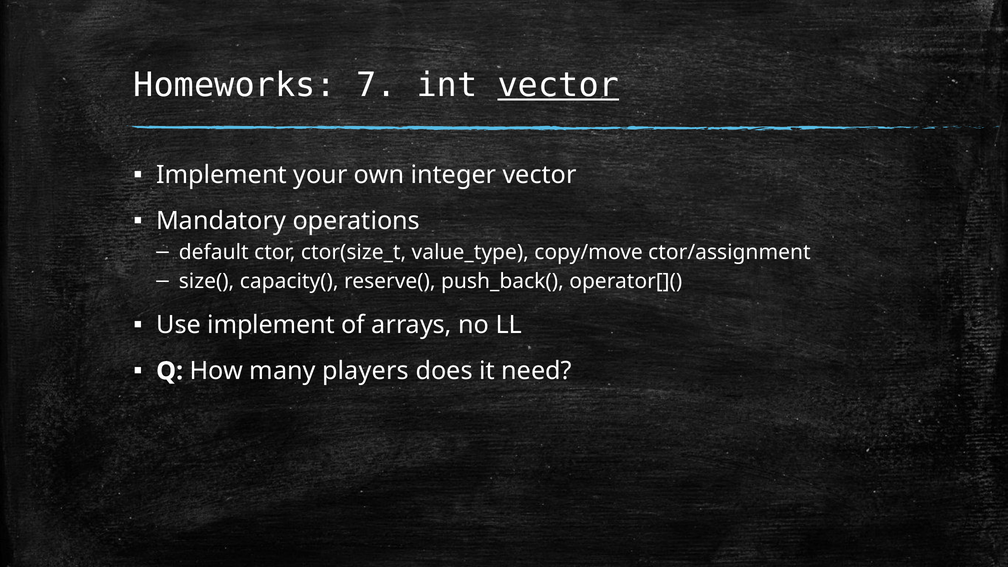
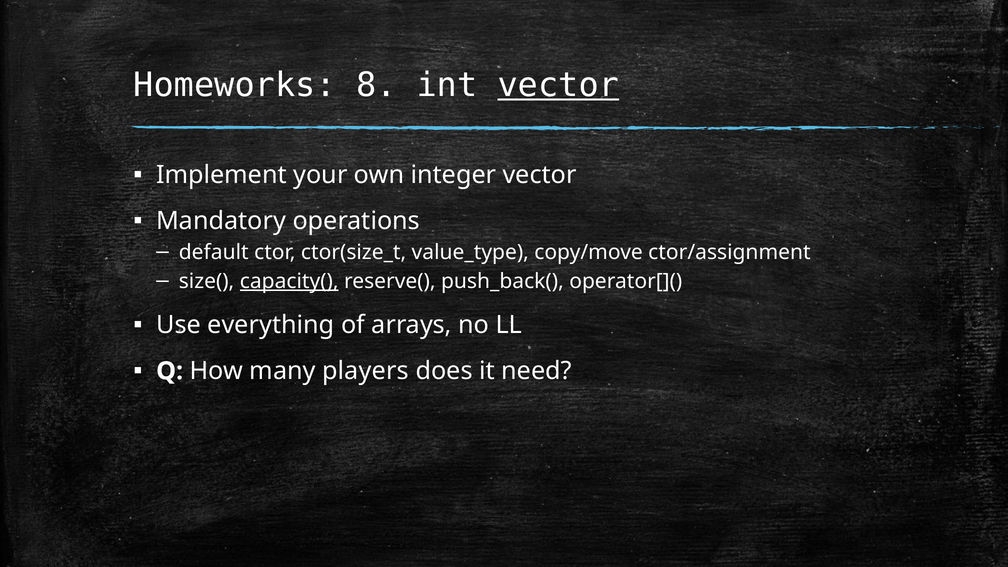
7: 7 -> 8 (376, 85)
capacity( underline: none -> present (289, 281)
Use implement: implement -> everything (271, 325)
